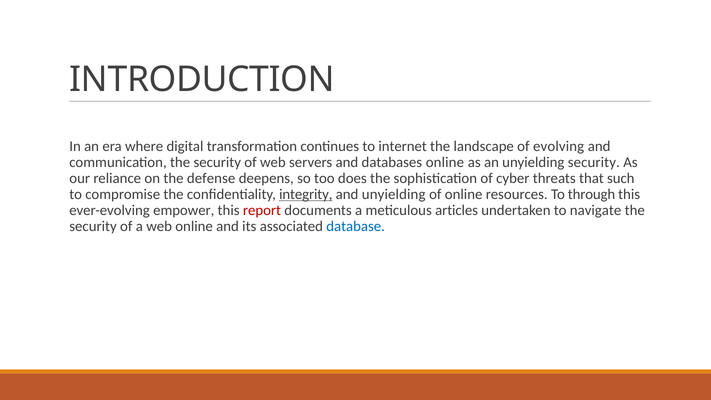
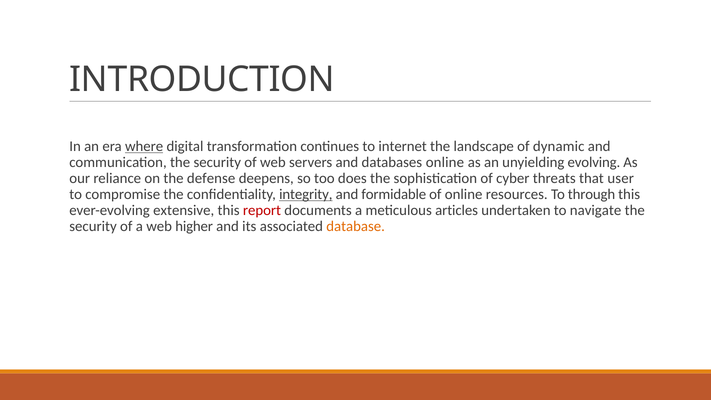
where underline: none -> present (144, 146)
evolving: evolving -> dynamic (559, 146)
unyielding security: security -> evolving (594, 162)
such: such -> user (621, 178)
and unyielding: unyielding -> formidable (394, 194)
empower: empower -> extensive (184, 210)
web online: online -> higher (194, 226)
database colour: blue -> orange (356, 226)
